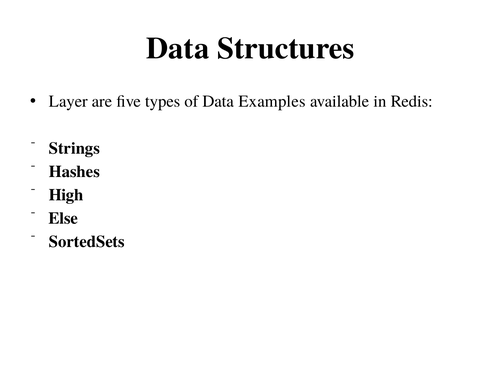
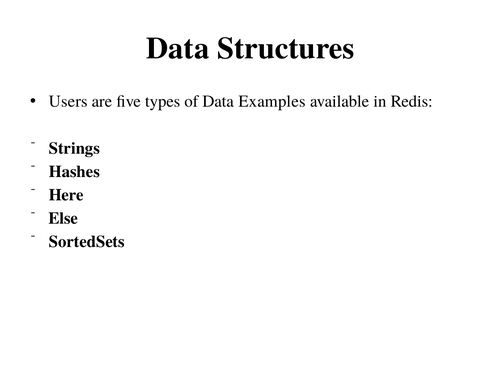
Layer: Layer -> Users (68, 101)
High: High -> Here (66, 195)
